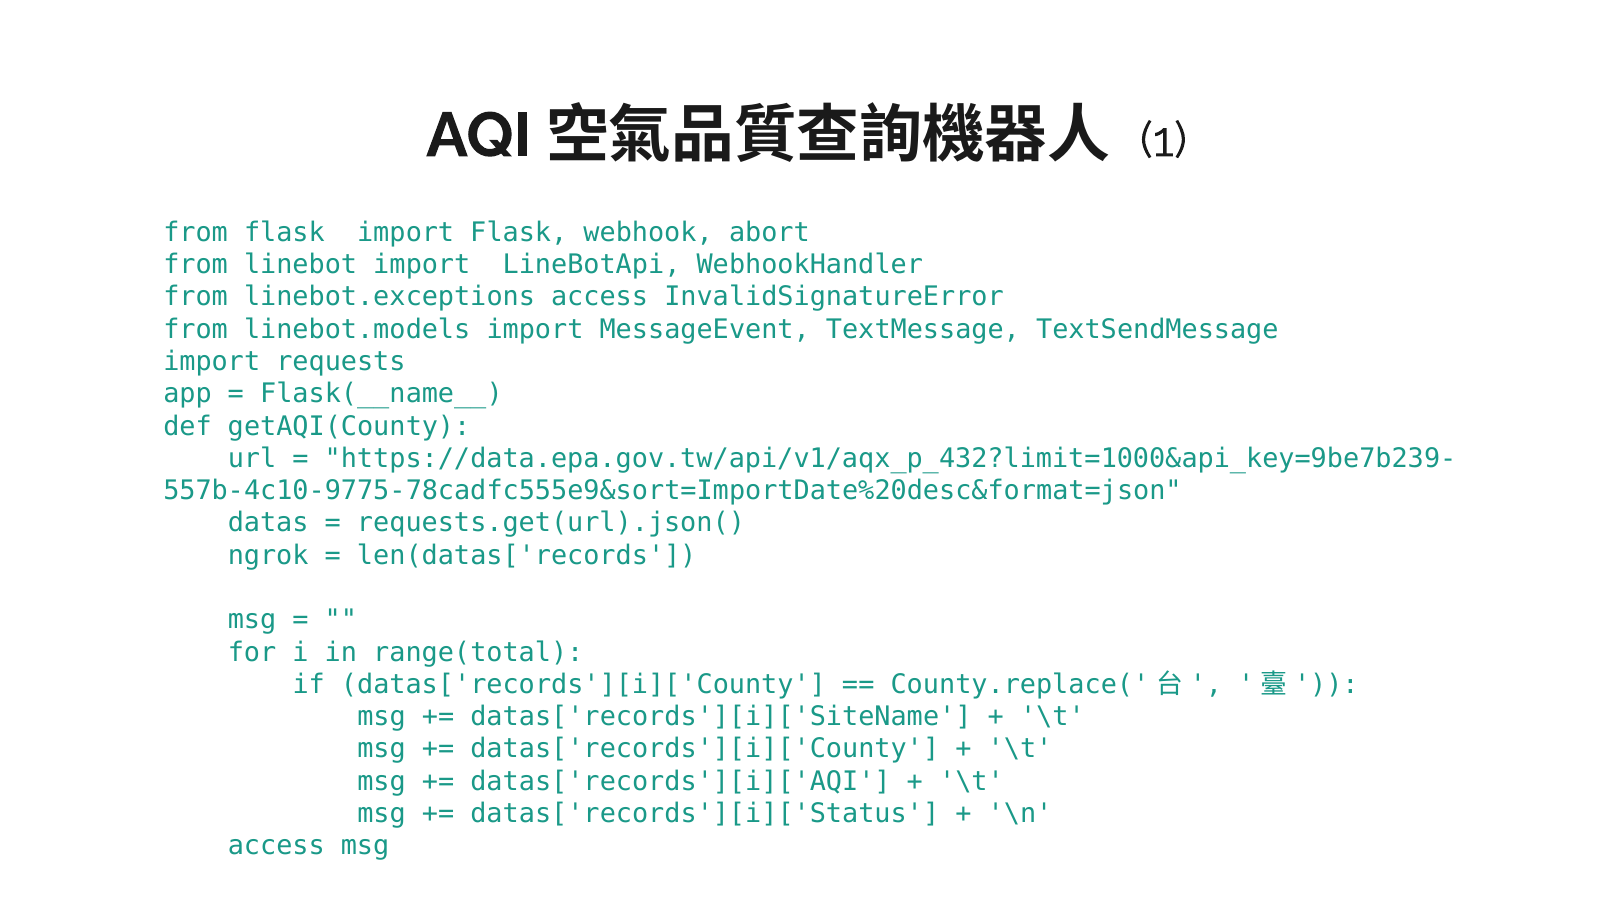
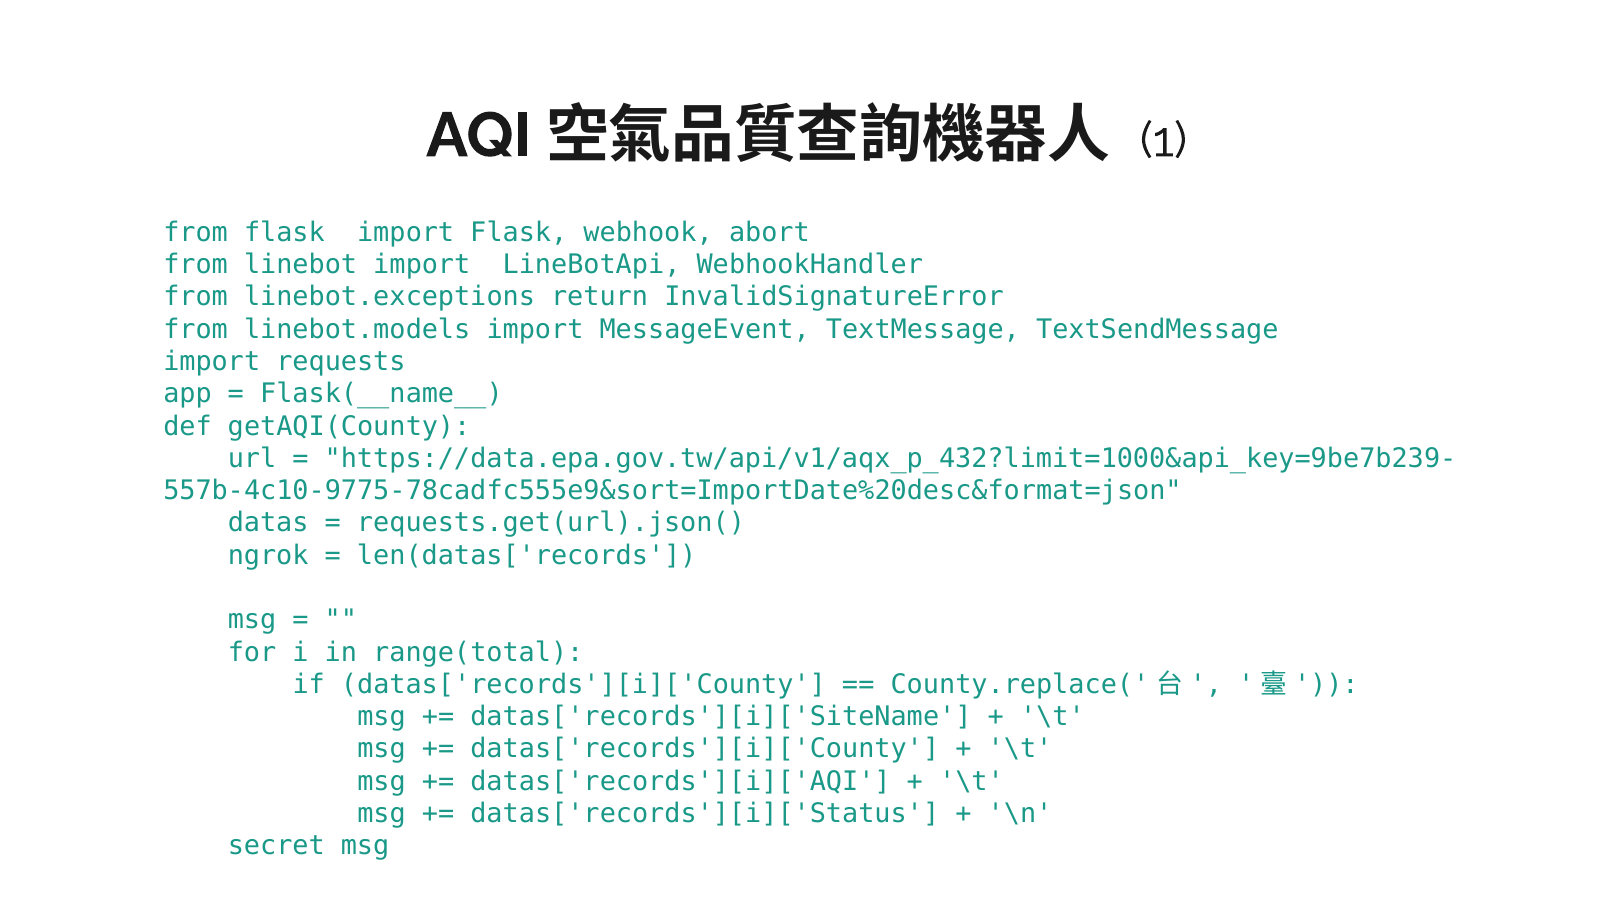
linebot.exceptions access: access -> return (600, 297)
access: access -> secret (276, 845)
